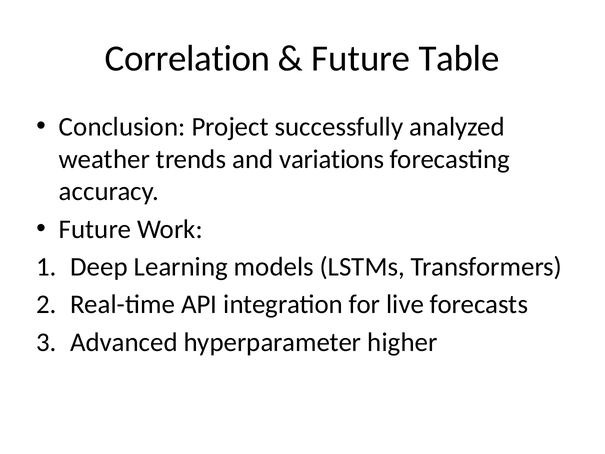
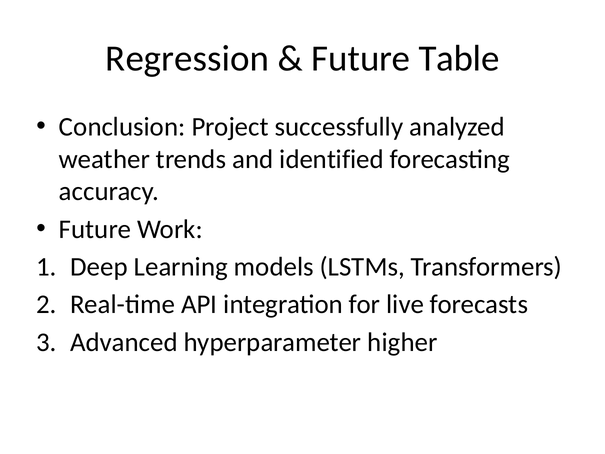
Correlation: Correlation -> Regression (187, 59)
variations: variations -> identified (332, 159)
